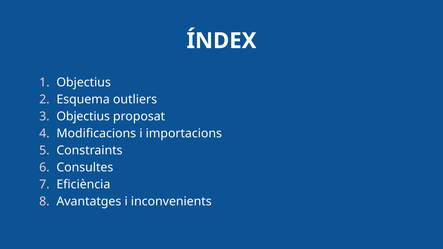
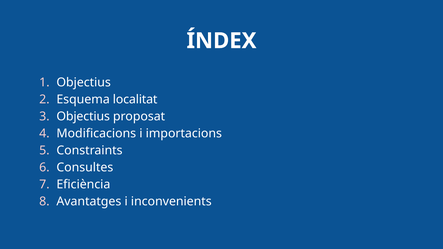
outliers: outliers -> localitat (135, 100)
